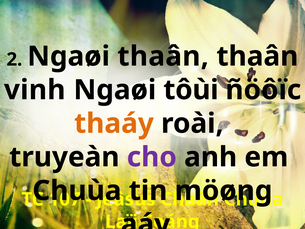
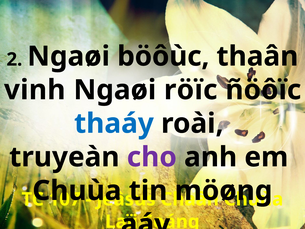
Ngaøi thaân: thaân -> böôùc (163, 56)
tôùi: tôùi -> röïc (191, 90)
thaáy colour: orange -> blue (114, 123)
